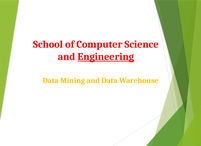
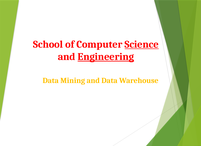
Science underline: none -> present (142, 44)
